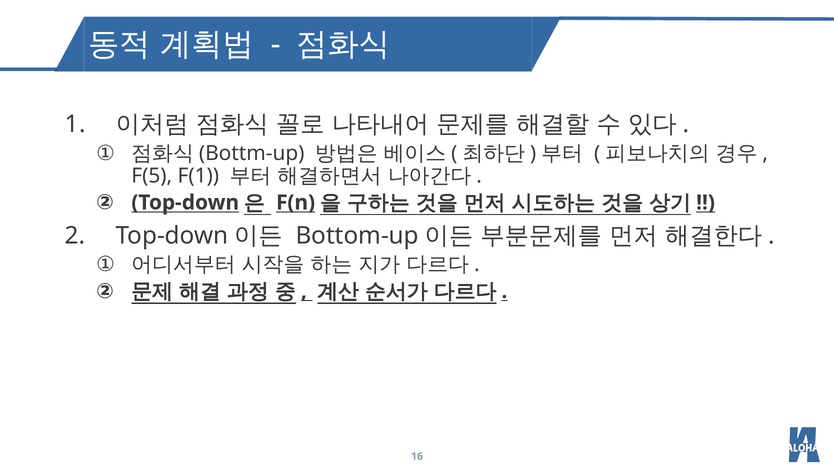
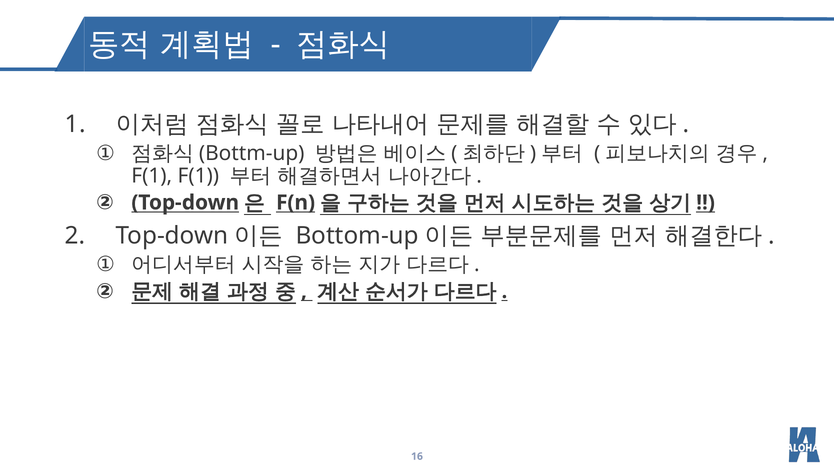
F(5: F(5 -> F(1 (152, 176)
